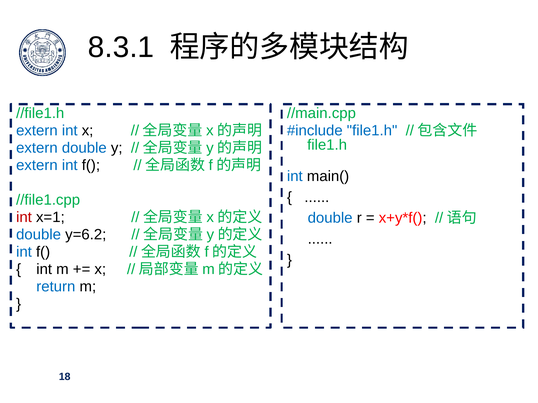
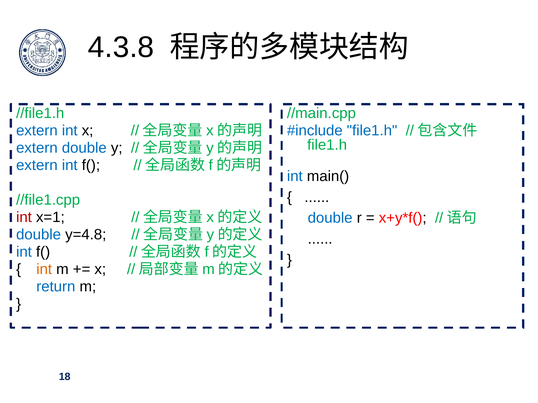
8.3.1: 8.3.1 -> 4.3.8 (121, 47)
y=6.2: y=6.2 -> y=4.8 (86, 235)
int colour: black -> orange (44, 270)
